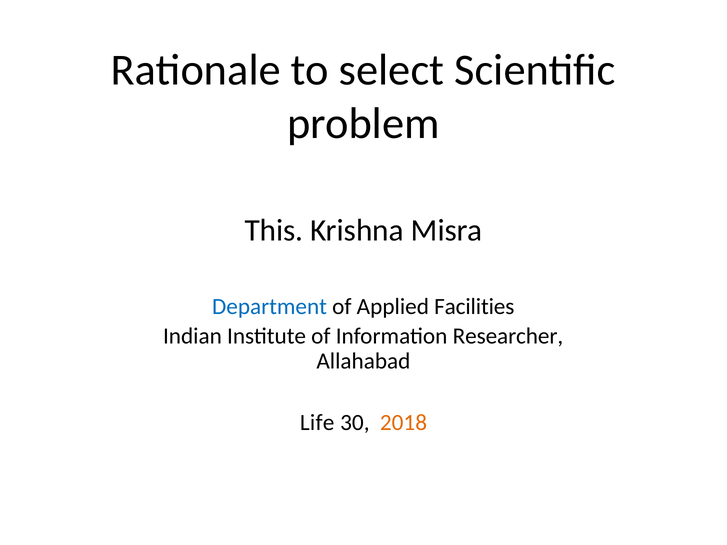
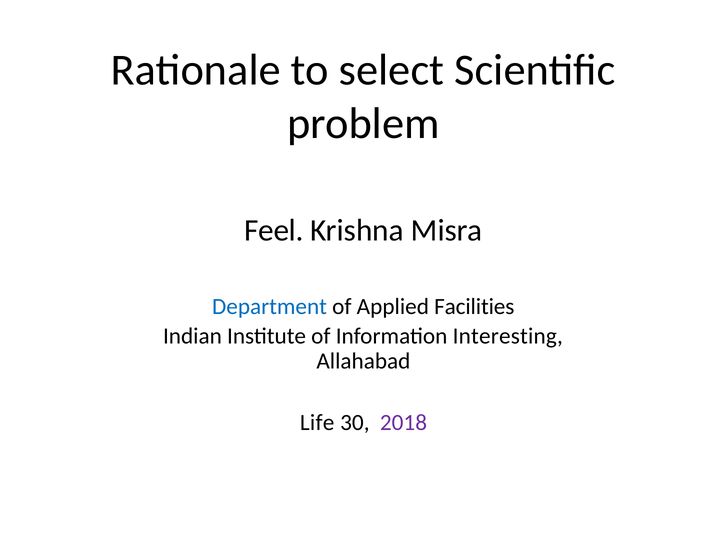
This: This -> Feel (274, 231)
Researcher: Researcher -> Interesting (508, 336)
2018 colour: orange -> purple (403, 423)
